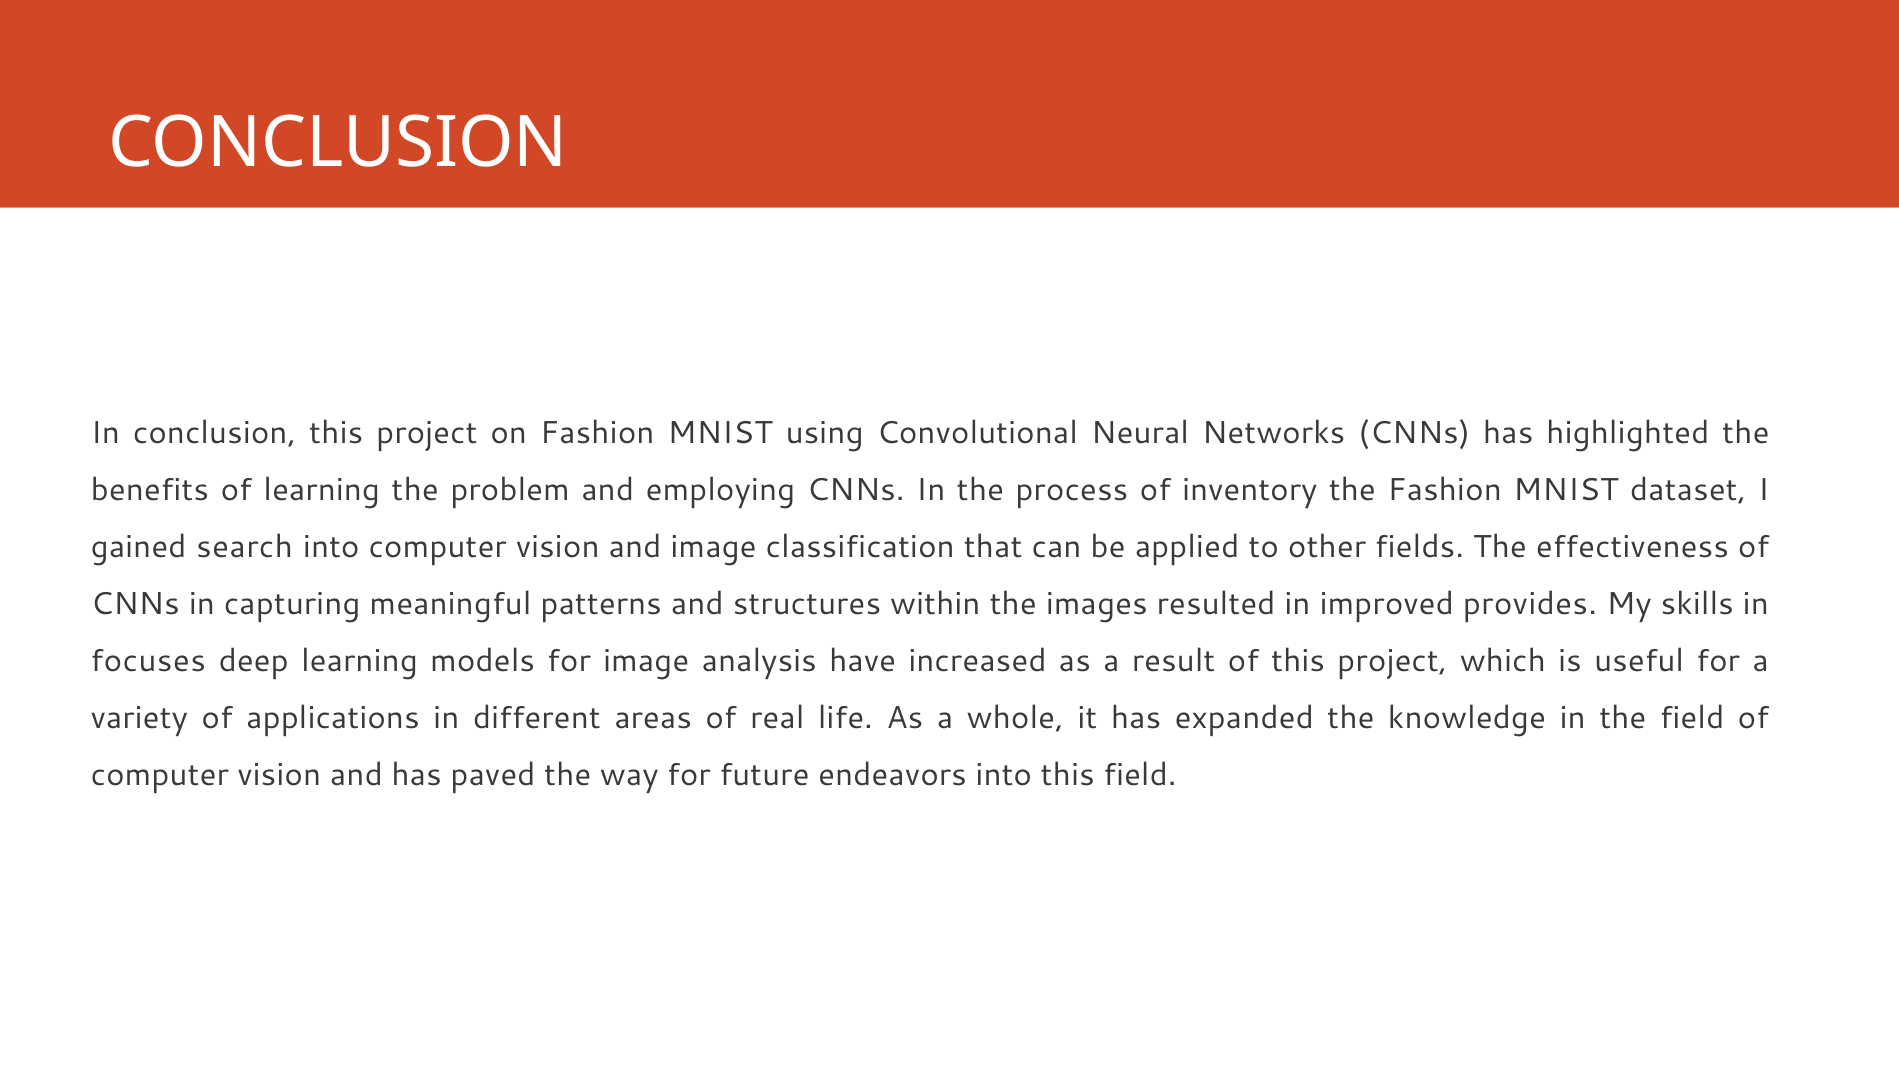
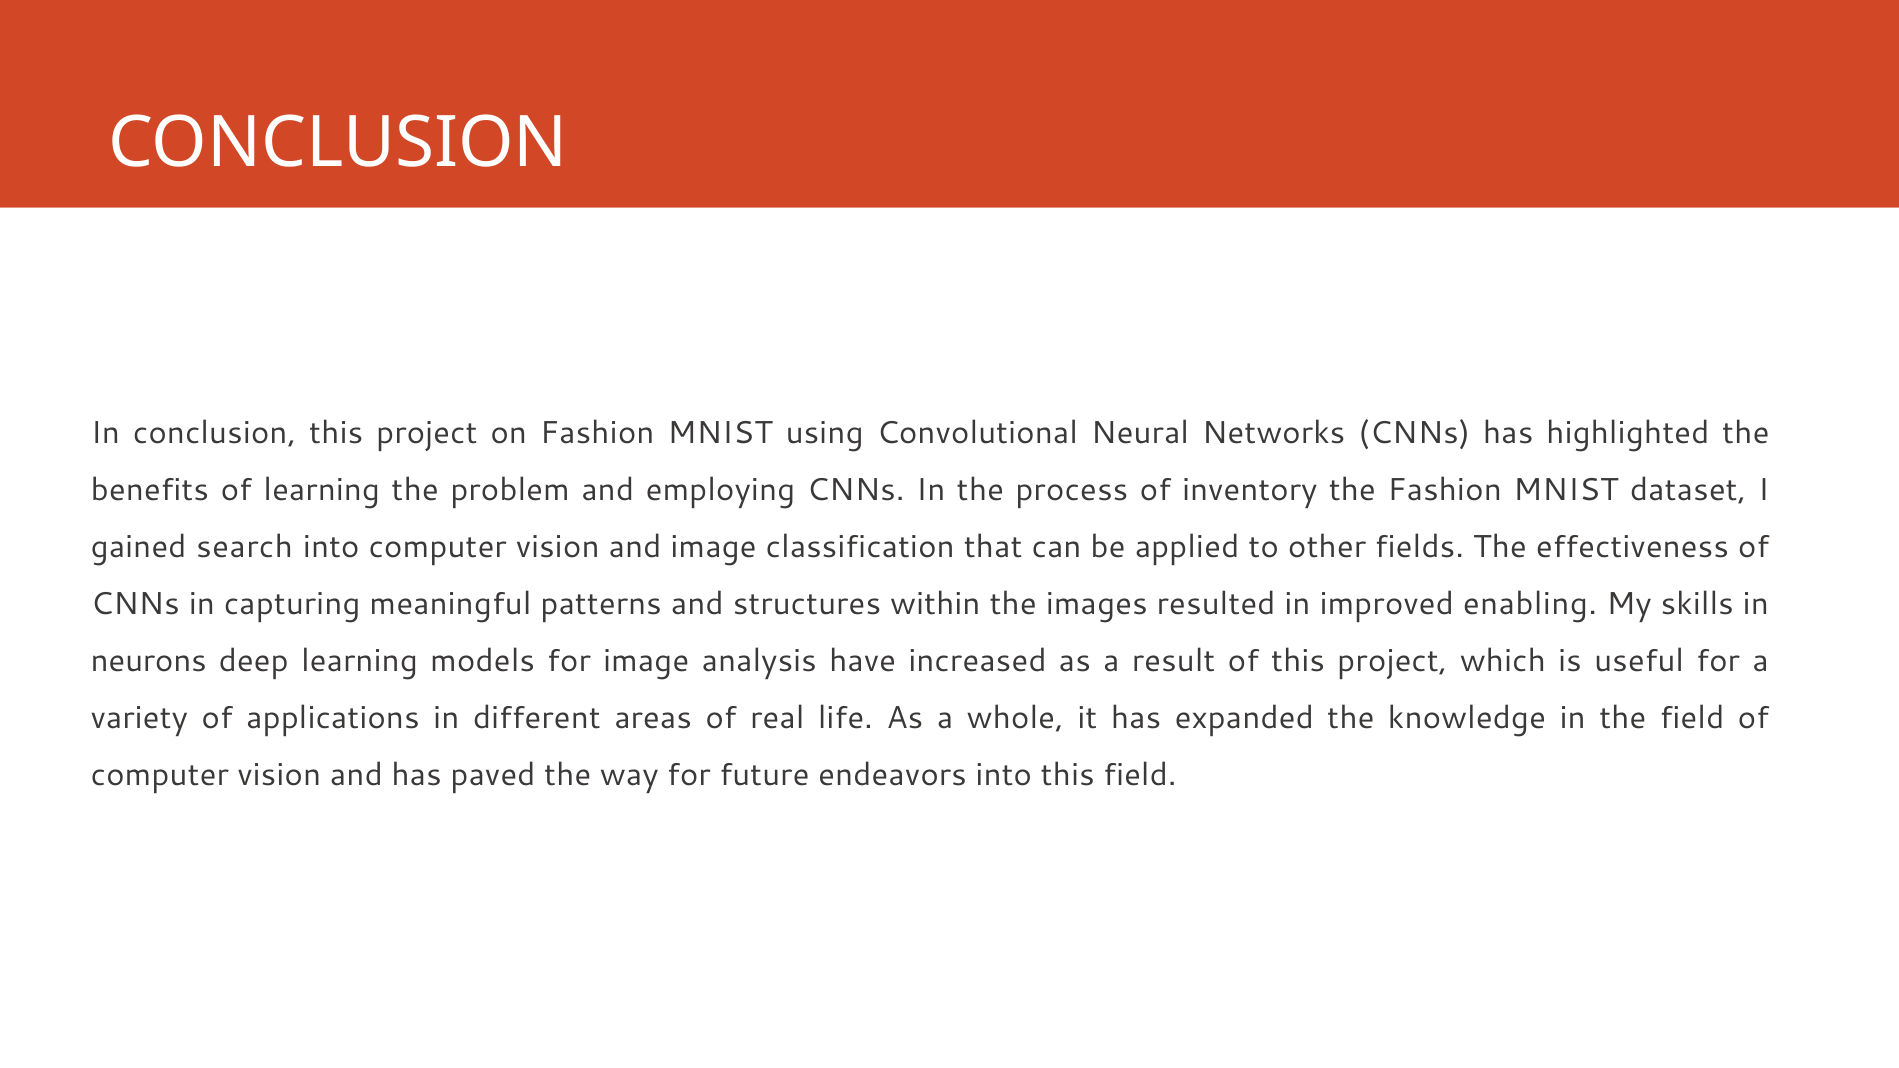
provides: provides -> enabling (1530, 604)
focuses: focuses -> neurons (149, 661)
